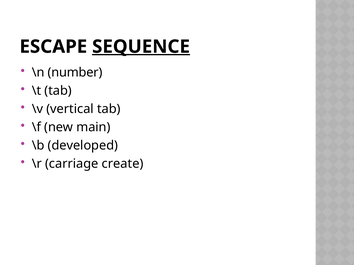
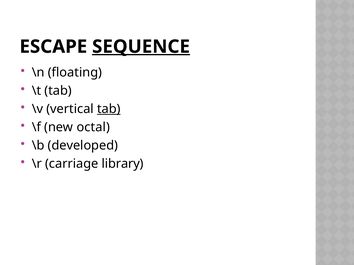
number: number -> floating (75, 73)
tab underline: none -> present (109, 109)
main: main -> octal (93, 127)
create: create -> library (123, 164)
